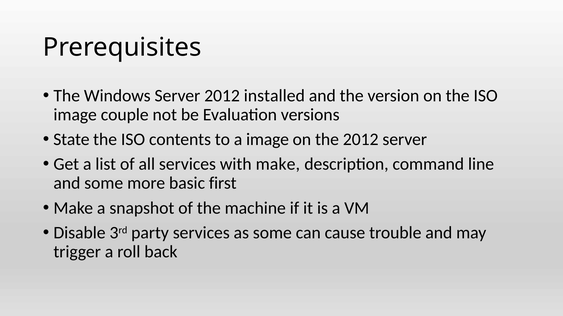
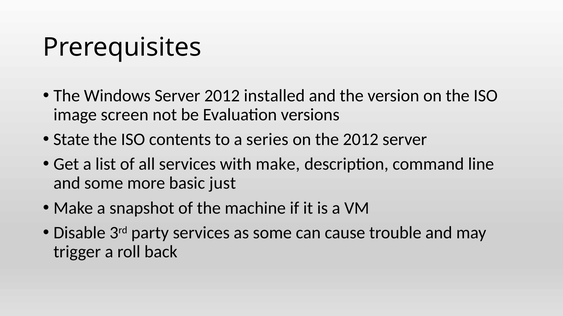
couple: couple -> screen (125, 115)
a image: image -> series (267, 140)
first: first -> just (223, 184)
